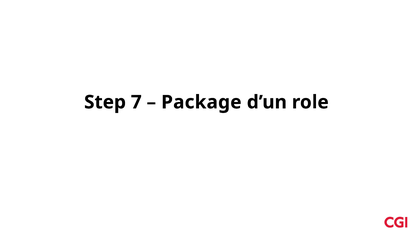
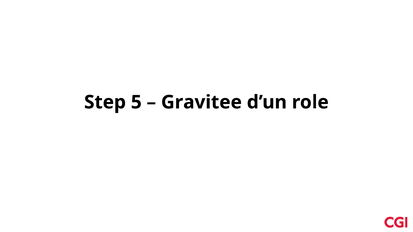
7: 7 -> 5 (136, 102)
Package: Package -> Gravitee (201, 102)
